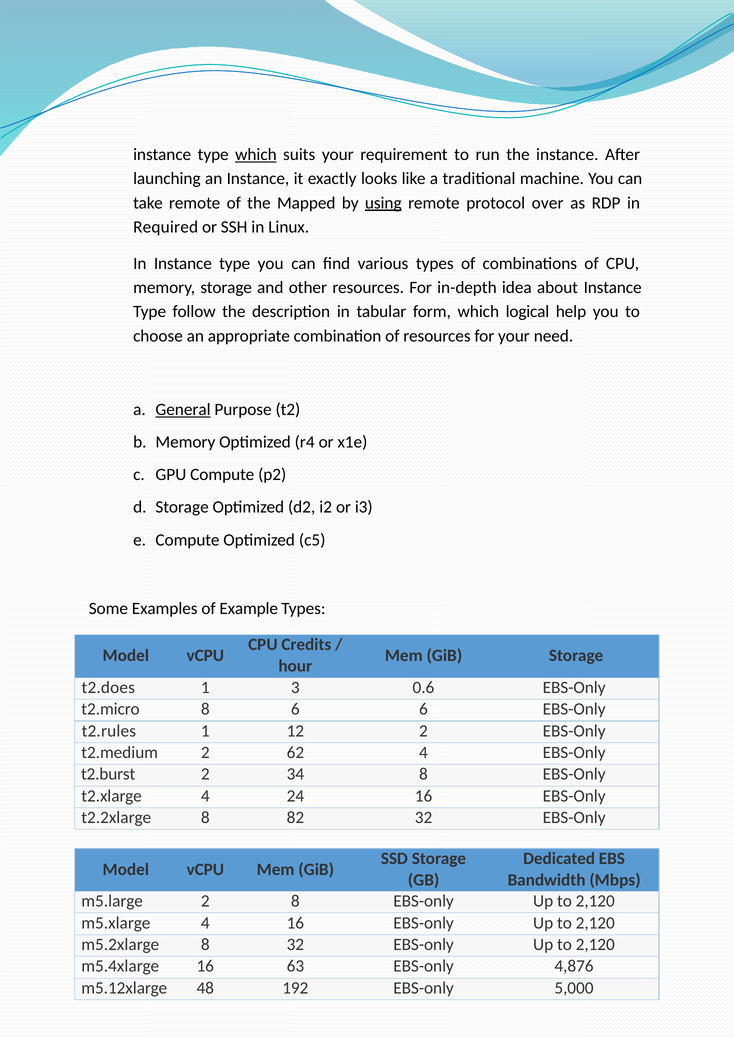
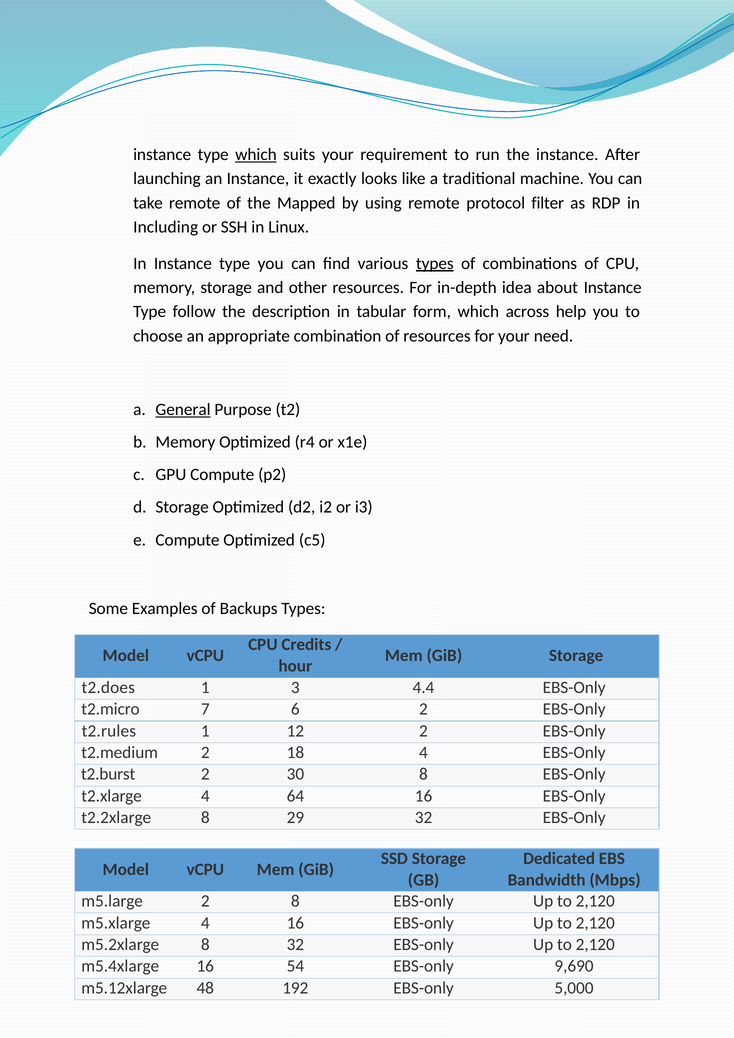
using underline: present -> none (383, 203)
over: over -> filter (548, 203)
Required: Required -> Including (166, 227)
types underline: none -> present (435, 264)
logical: logical -> across (527, 312)
Example: Example -> Backups (249, 609)
0.6: 0.6 -> 4.4 (423, 688)
t2.micro 8: 8 -> 7 (205, 710)
6 6: 6 -> 2 (423, 710)
62: 62 -> 18 (295, 753)
34: 34 -> 30 (295, 775)
24: 24 -> 64 (295, 797)
82: 82 -> 29 (295, 818)
63: 63 -> 54 (295, 967)
4,876: 4,876 -> 9,690 (574, 967)
